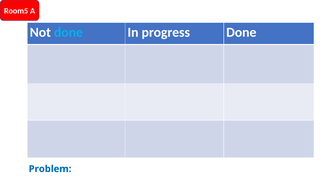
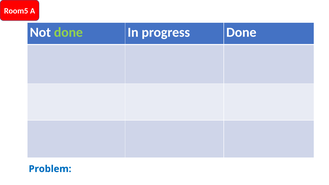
done colour: light blue -> light green (68, 32)
